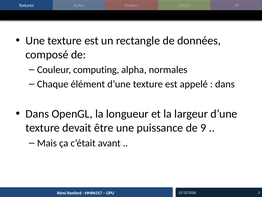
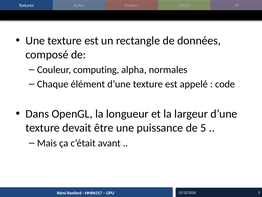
dans: dans -> code (225, 84)
9: 9 -> 5 (203, 128)
